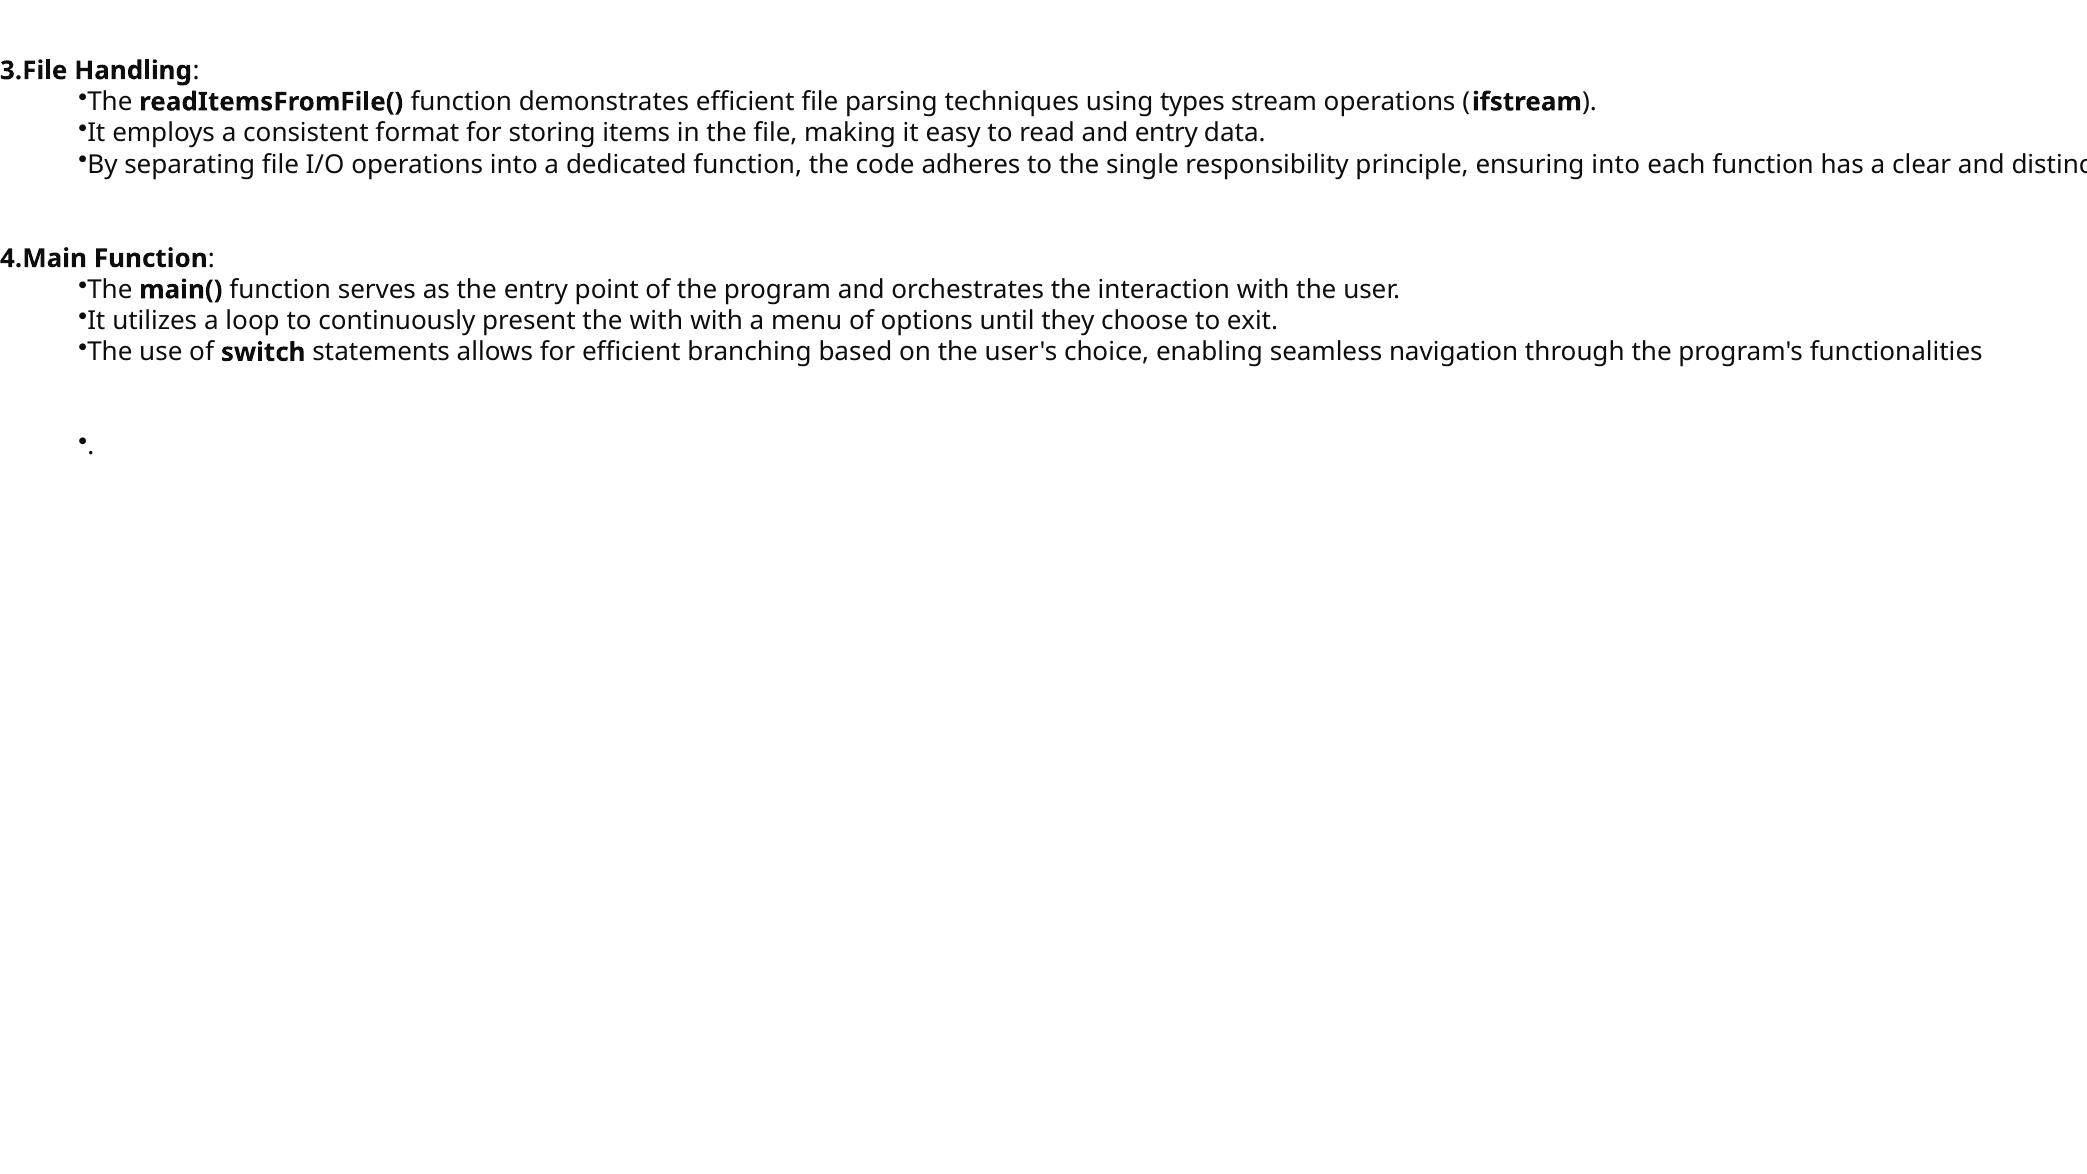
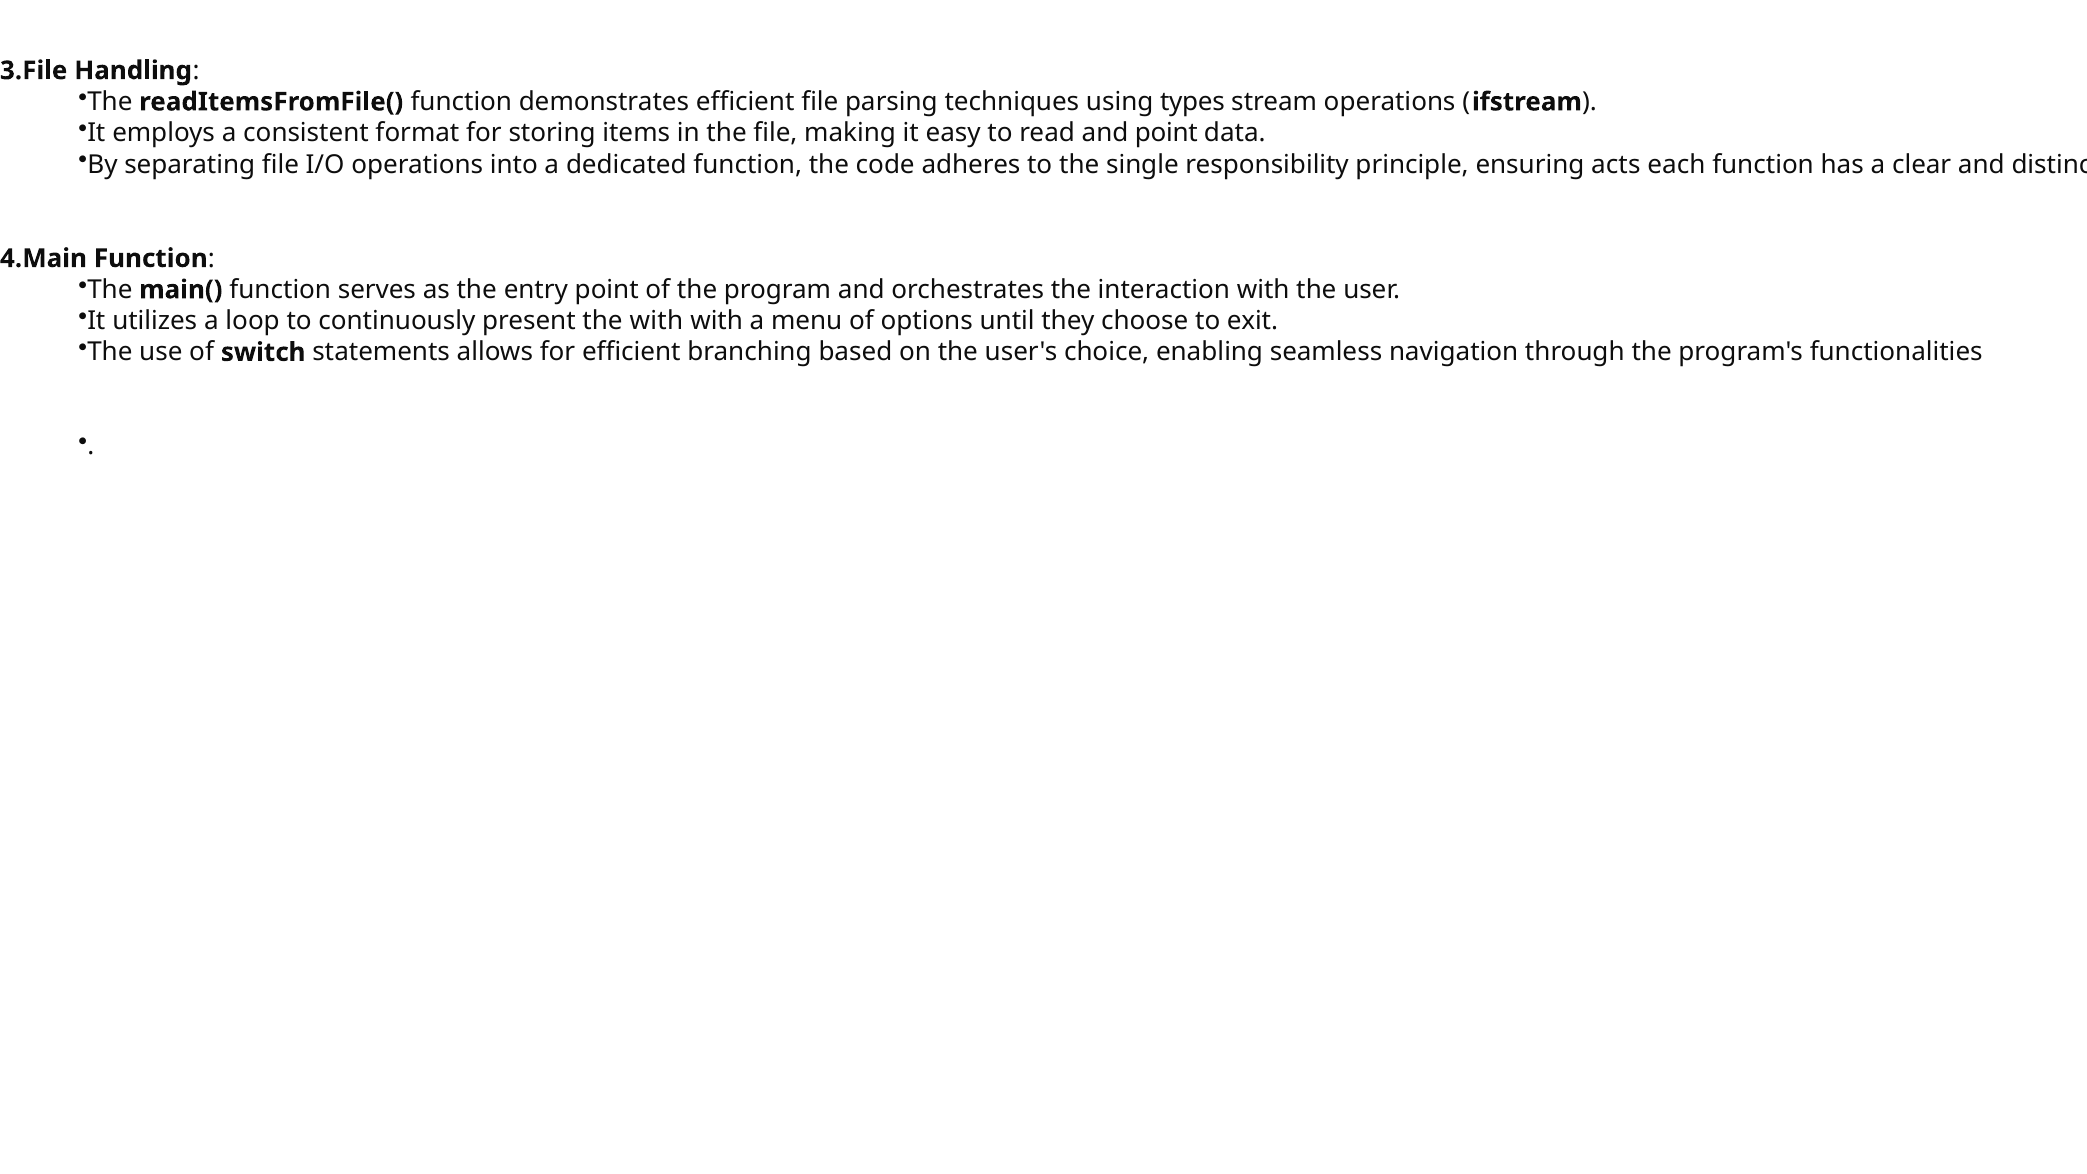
and entry: entry -> point (1166, 133)
ensuring into: into -> acts (1616, 164)
